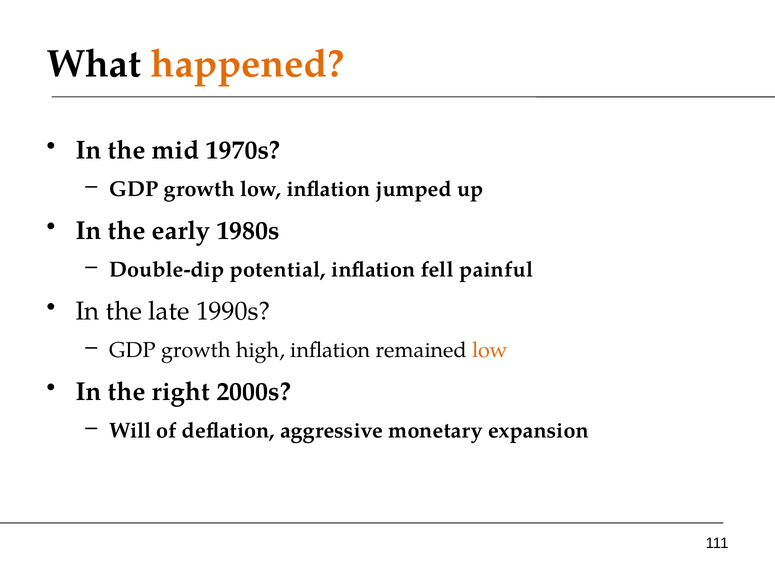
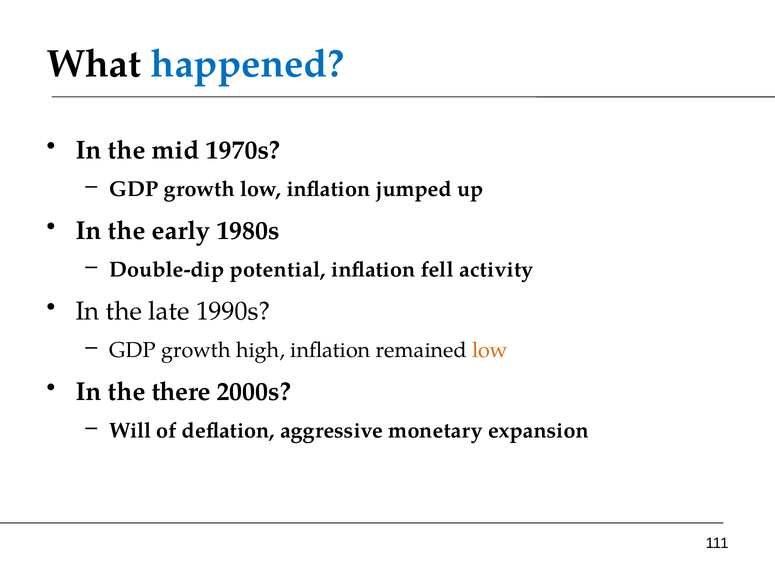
happened colour: orange -> blue (248, 64)
painful: painful -> activity (496, 270)
right: right -> there (181, 392)
